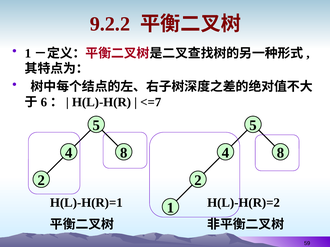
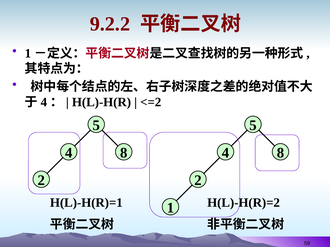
6: 6 -> 4 (44, 102)
<=7: <=7 -> <=2 (151, 102)
